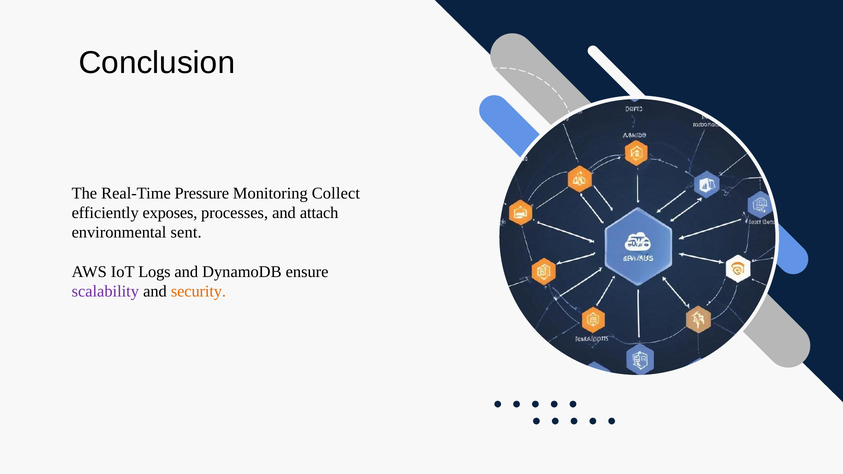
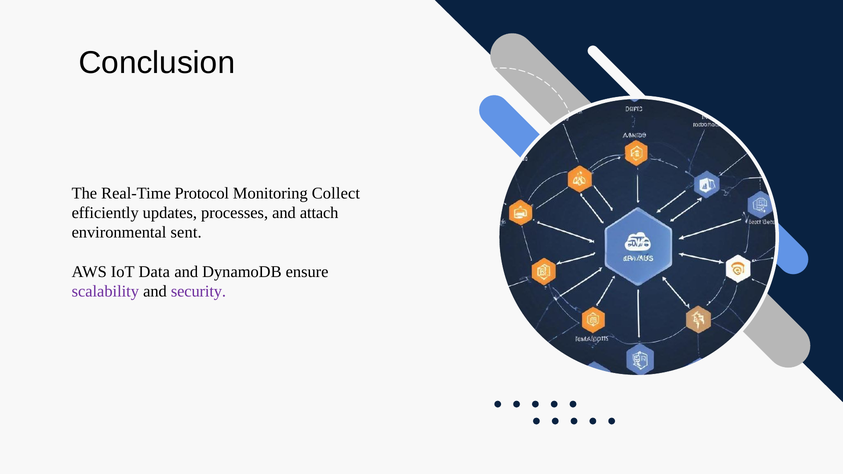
Pressure: Pressure -> Protocol (202, 193)
exposes: exposes -> updates (170, 213)
Logs: Logs -> Data (154, 272)
security colour: orange -> purple (198, 292)
